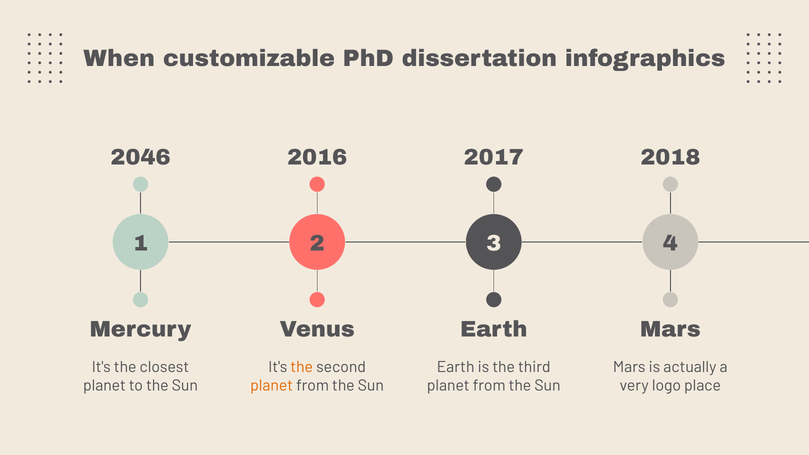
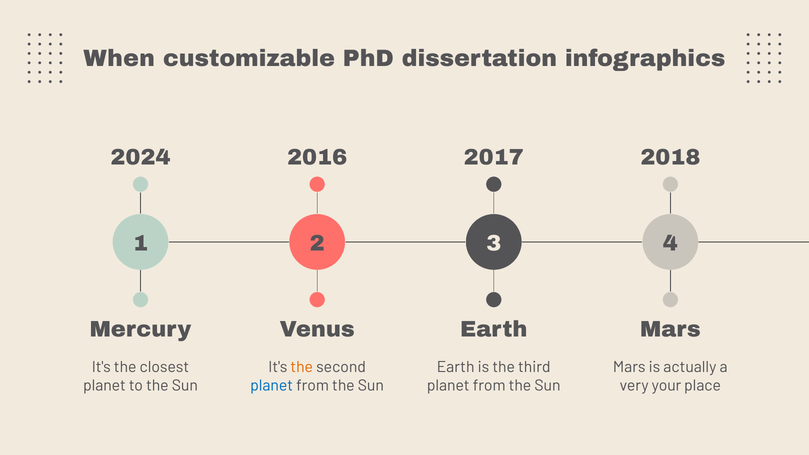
2046: 2046 -> 2024 (141, 158)
planet colour: orange -> blue (272, 386)
logo: logo -> your (667, 386)
